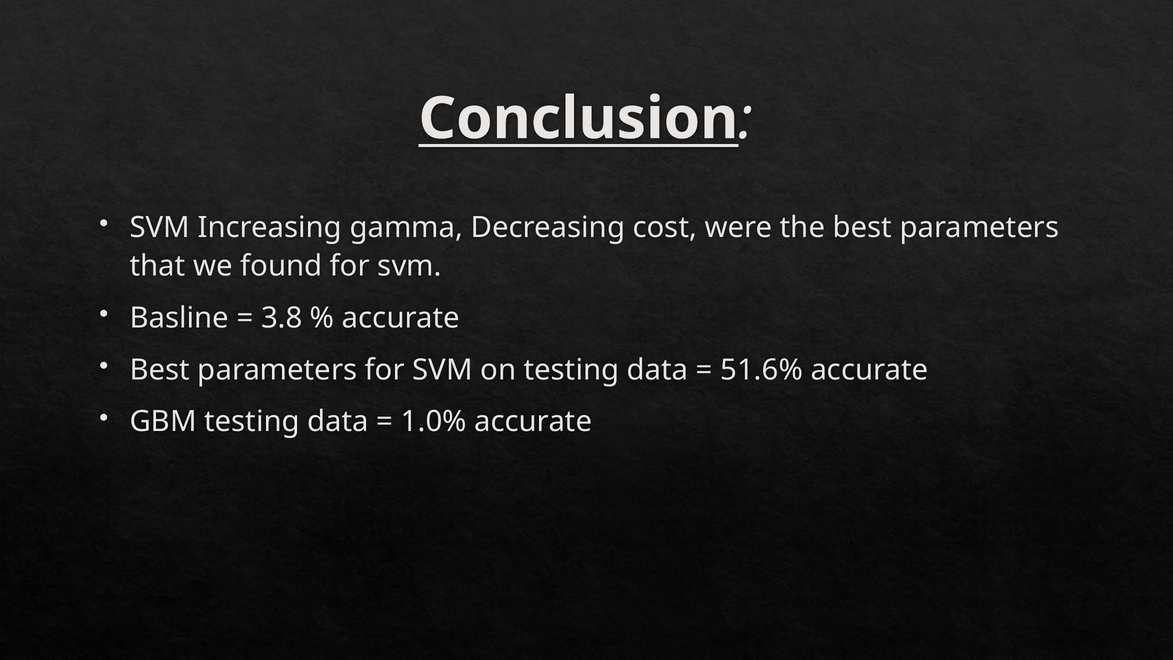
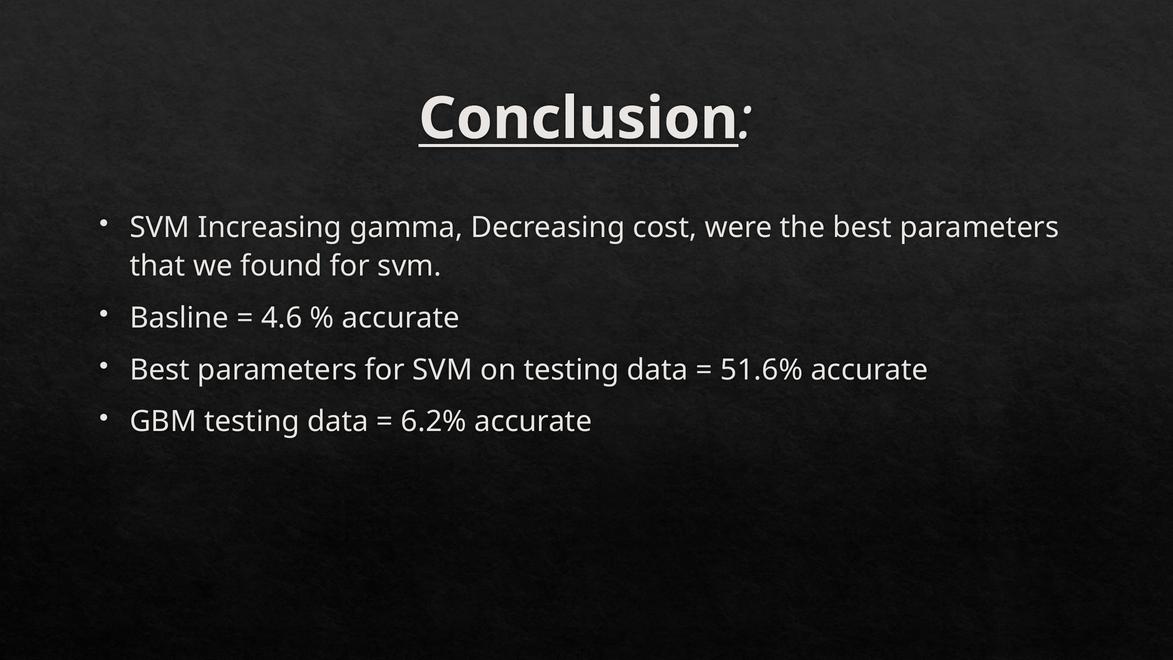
3.8: 3.8 -> 4.6 (282, 318)
1.0%: 1.0% -> 6.2% (434, 422)
